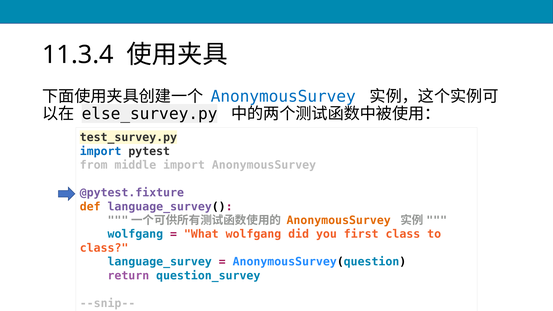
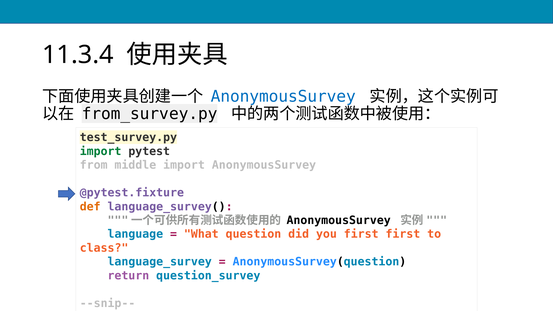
else_survey.py: else_survey.py -> from_survey.py (150, 114)
import colour: blue -> green (101, 151)
AnonymousSurvey colour: orange -> black (339, 220)
wolfgang: wolfgang -> language (135, 234)
What wolfgang: wolfgang -> question (253, 234)
first class: class -> first (403, 234)
